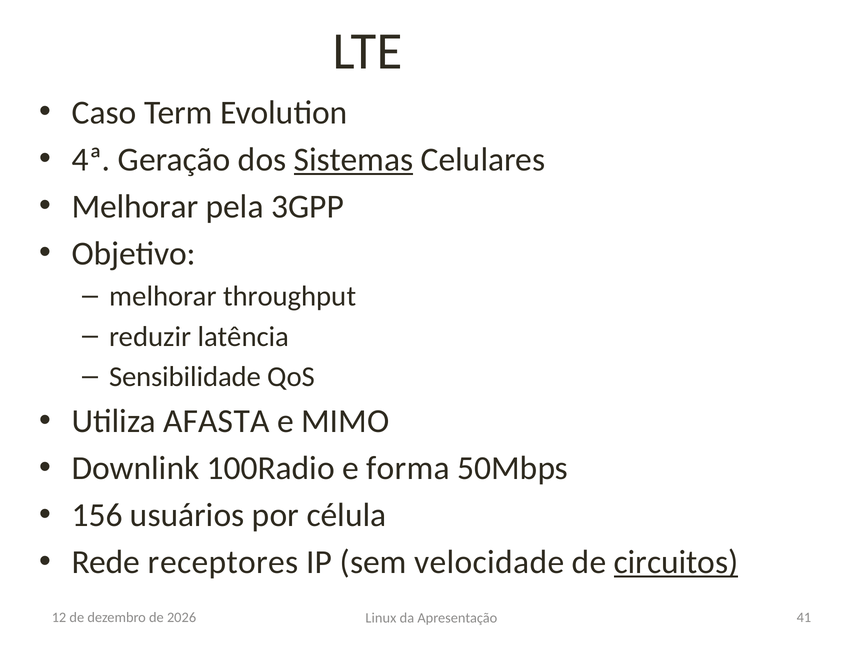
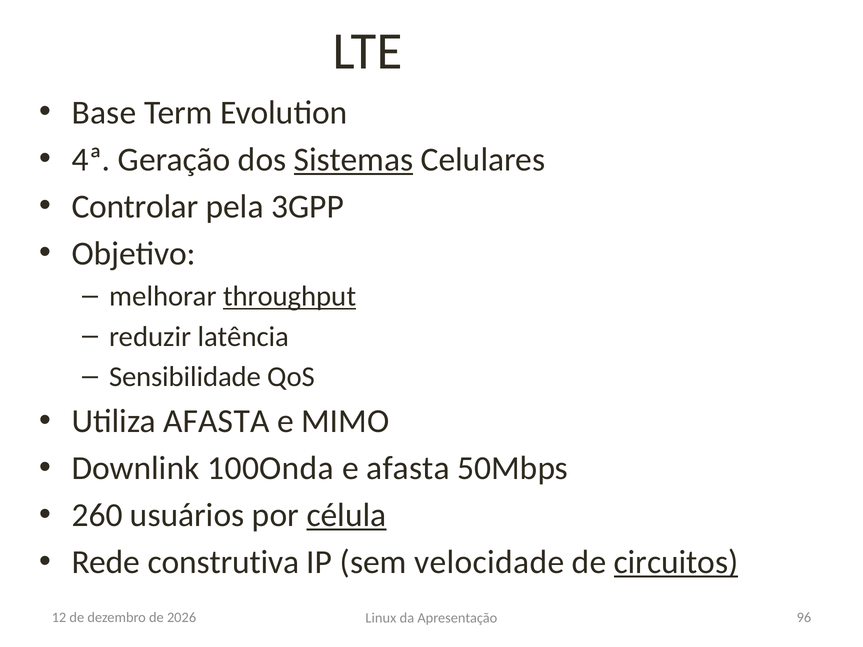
Caso: Caso -> Base (104, 113)
Melhorar: Melhorar -> Controlar (135, 207)
throughput underline: none -> present (290, 296)
100Radio: 100Radio -> 100Onda (271, 468)
e forma: forma -> afasta (408, 468)
156: 156 -> 260 (97, 515)
célula underline: none -> present (346, 515)
receptores: receptores -> construtiva (223, 563)
41: 41 -> 96 (804, 618)
